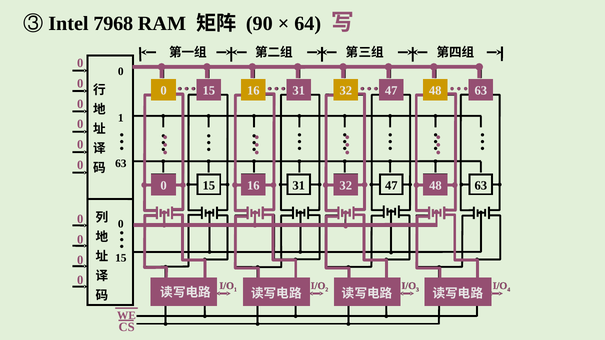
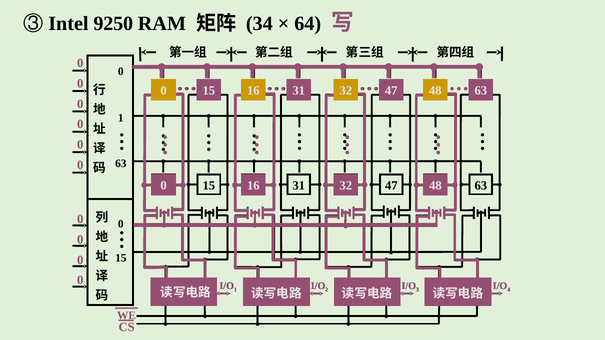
7968: 7968 -> 9250 (113, 23)
90: 90 -> 34 (259, 23)
